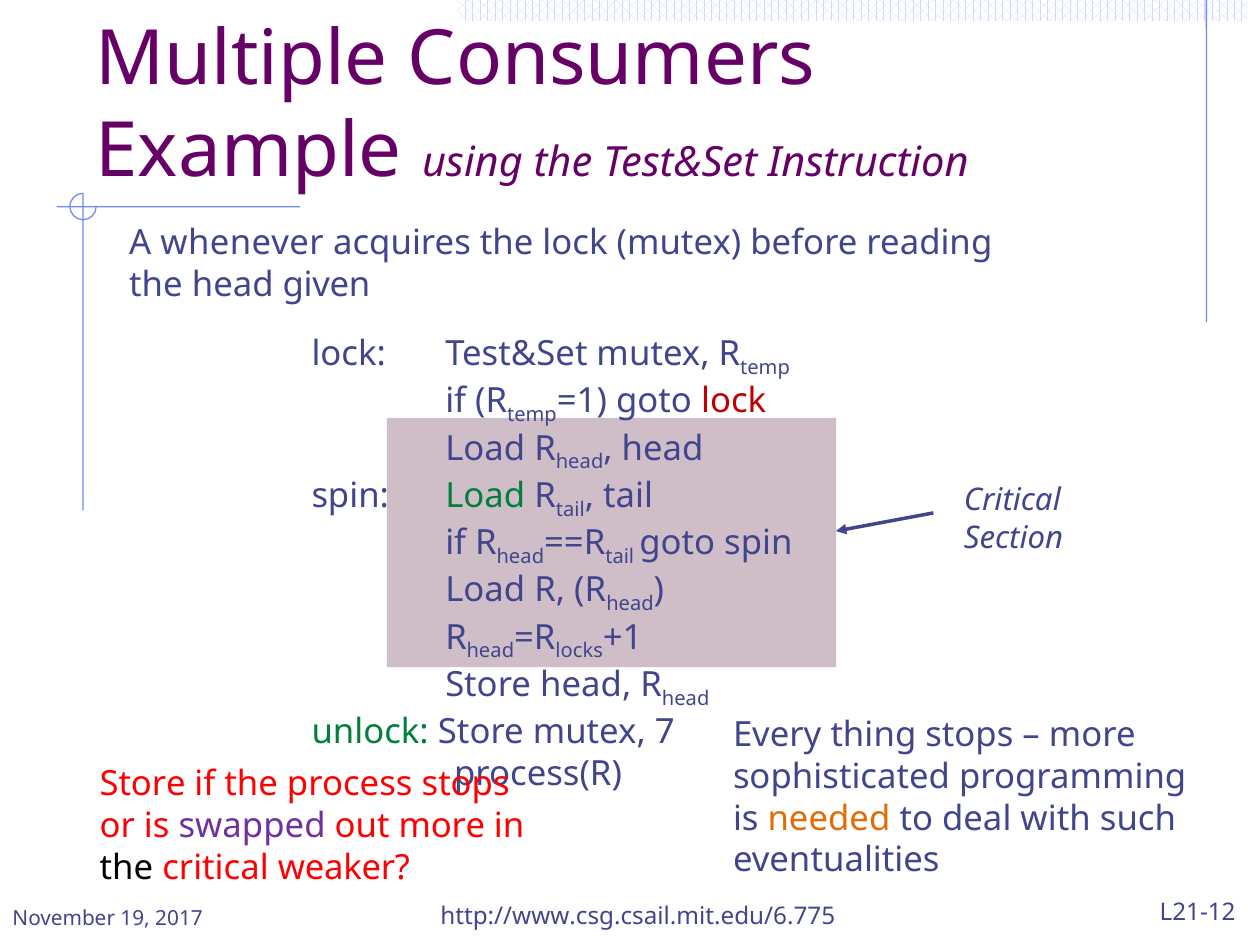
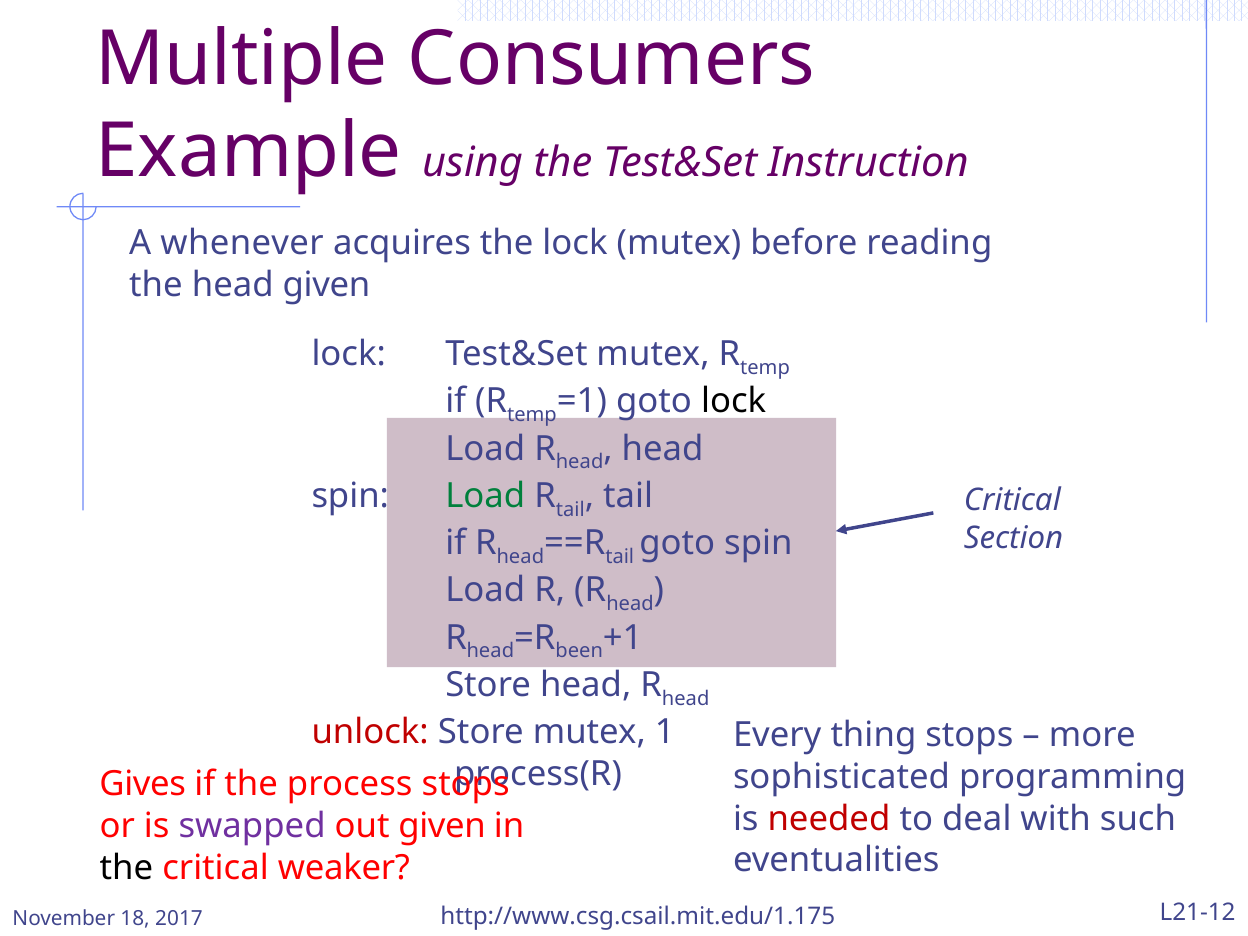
lock colour: red -> black (734, 401)
locks: locks -> been (579, 651)
unlock colour: green -> red (370, 732)
7: 7 -> 1 (665, 732)
Store: Store -> Gives (143, 784)
needed colour: orange -> red (829, 819)
out more: more -> given (442, 826)
19: 19 -> 18 (135, 919)
http://www.csg.csail.mit.edu/6.775: http://www.csg.csail.mit.edu/6.775 -> http://www.csg.csail.mit.edu/1.175 (638, 917)
